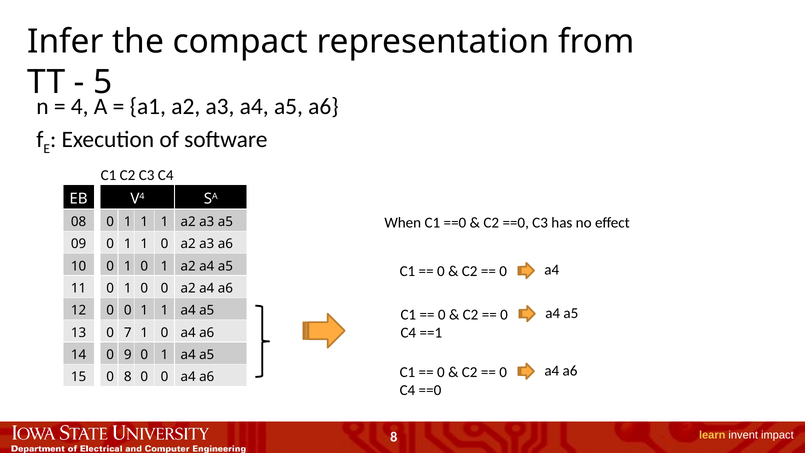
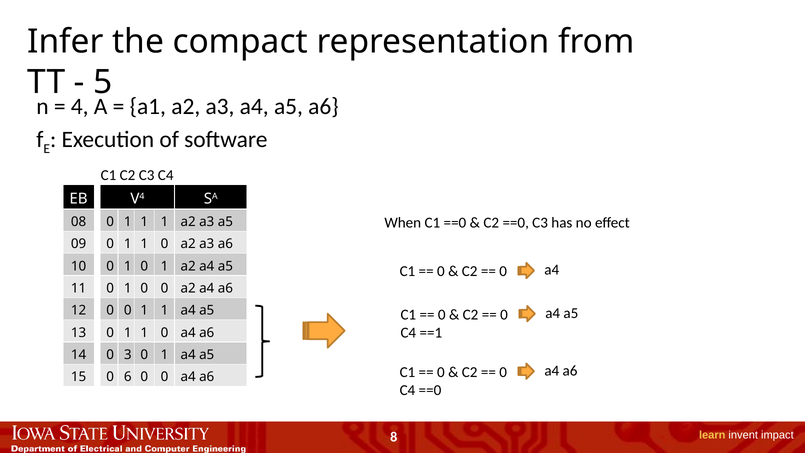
7: 7 -> 1 (128, 333)
9: 9 -> 3 (128, 355)
0 8: 8 -> 6 (128, 377)
